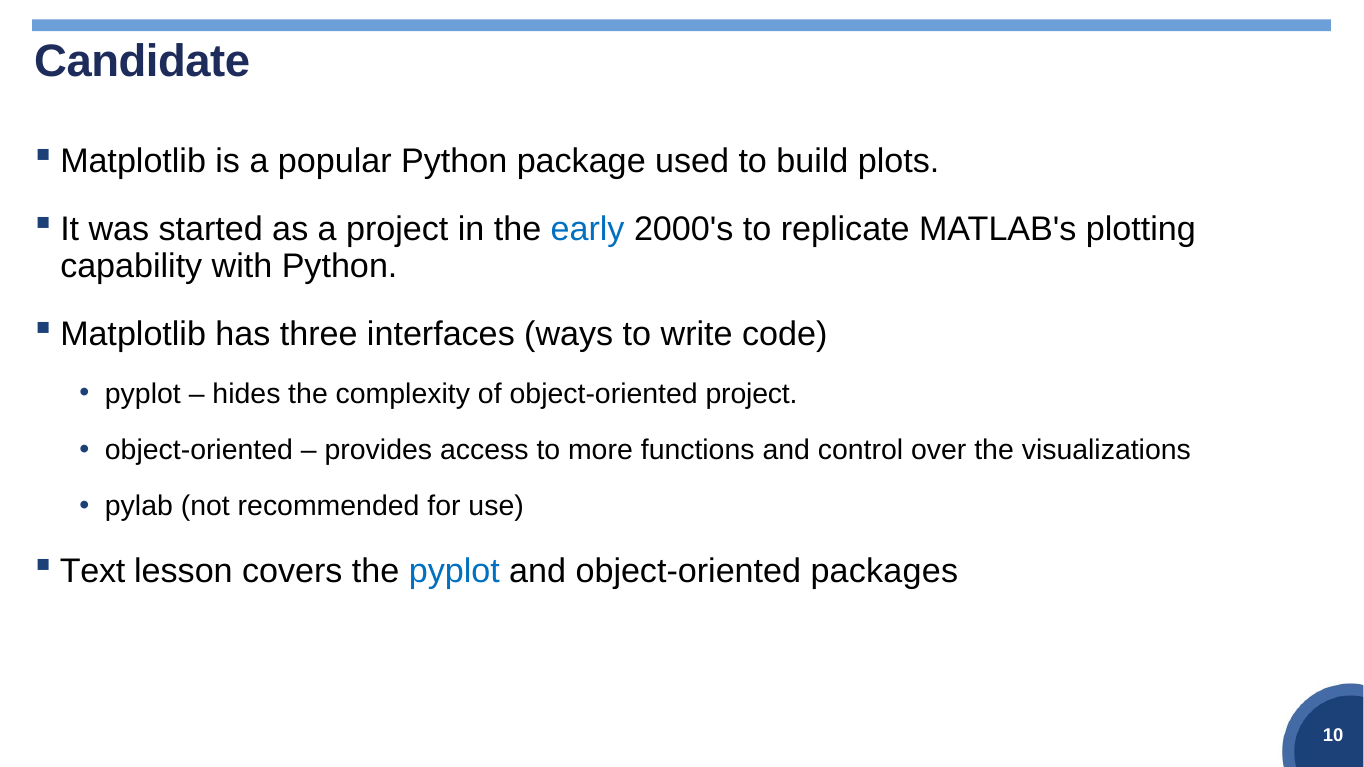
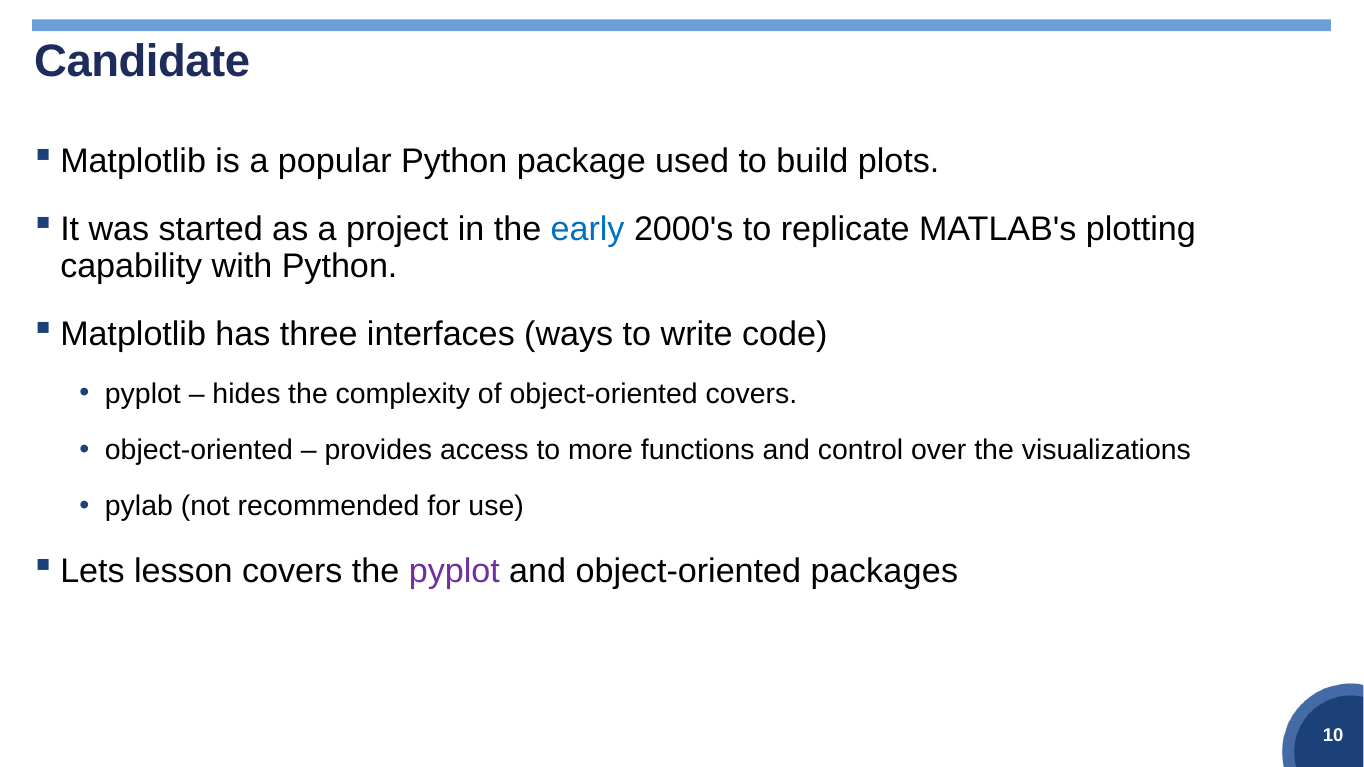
object-oriented project: project -> covers (751, 394)
Text: Text -> Lets (92, 571)
pyplot colour: blue -> purple (454, 571)
